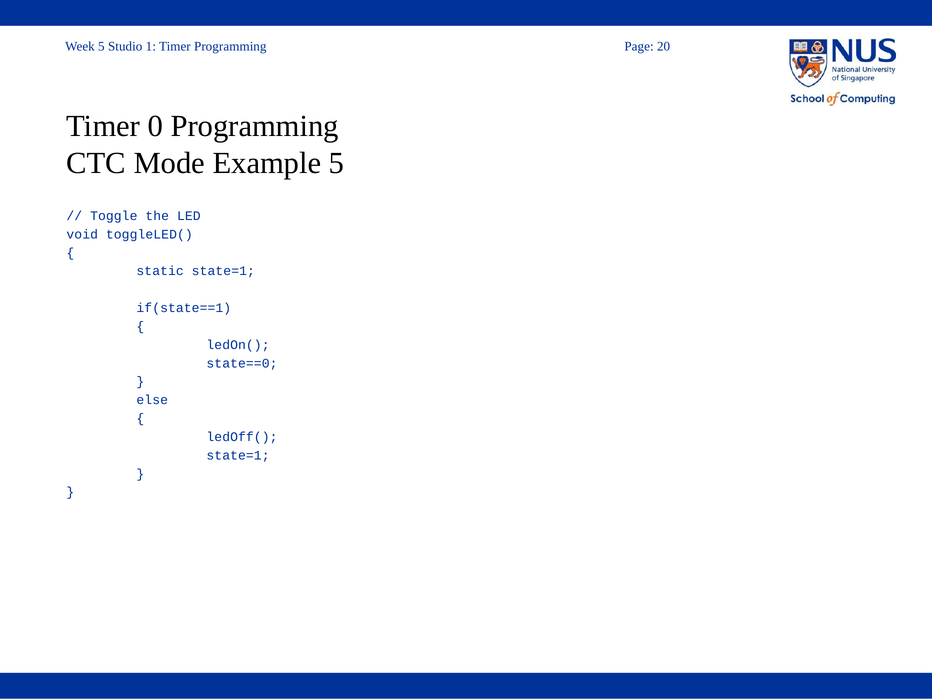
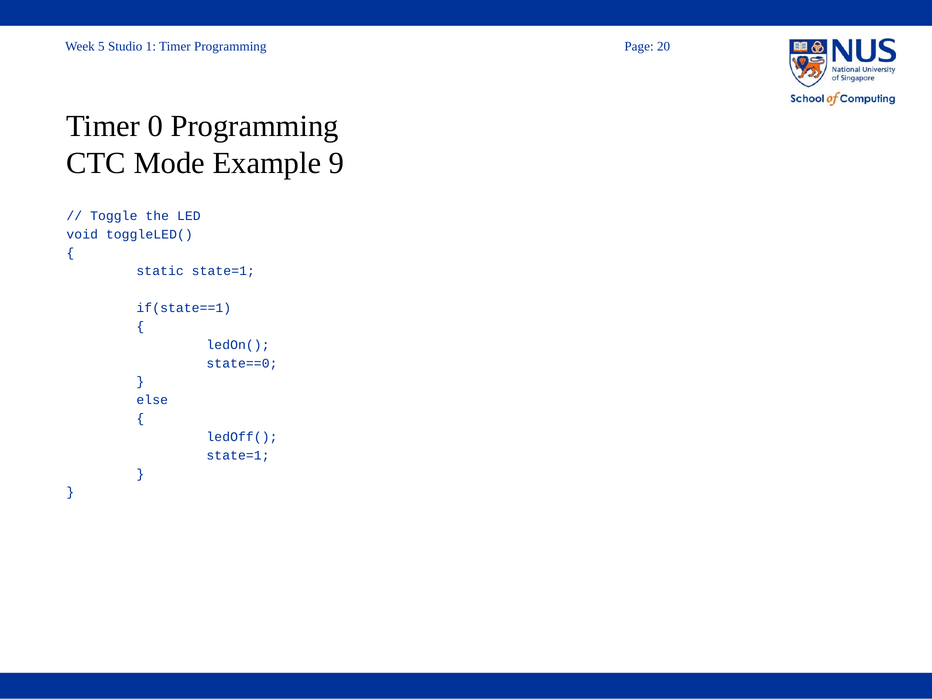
Example 5: 5 -> 9 (336, 163)
